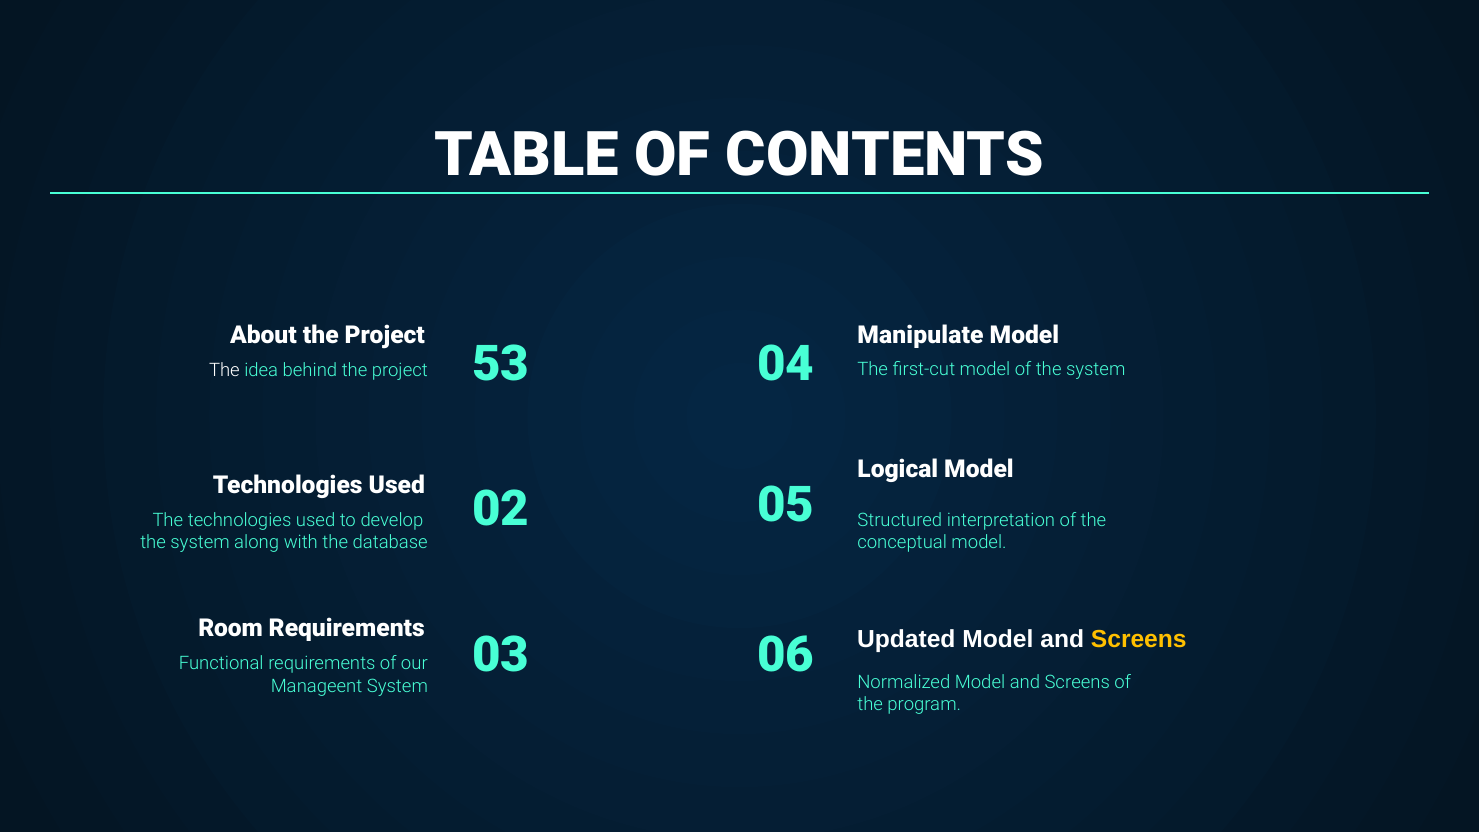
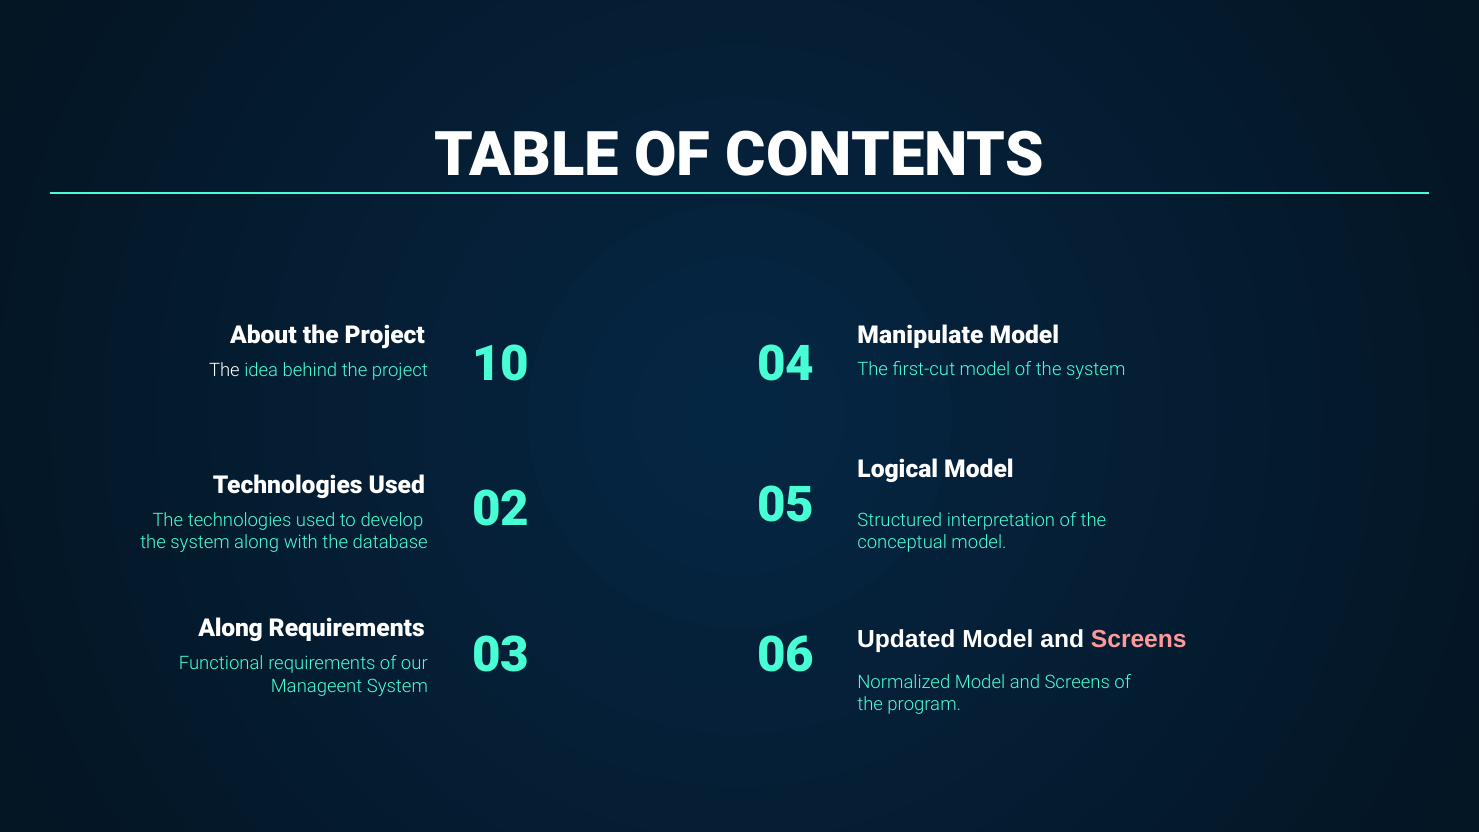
53: 53 -> 10 (501, 365)
Room: Room -> Along (231, 629)
Screens colour: yellow -> pink (1139, 640)
